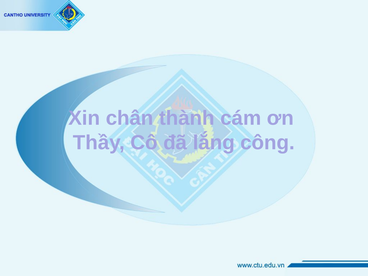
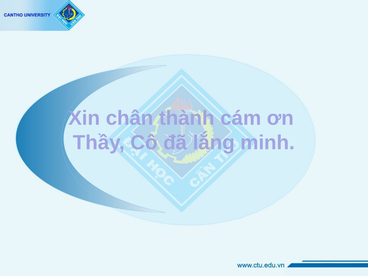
công: công -> minh (268, 143)
